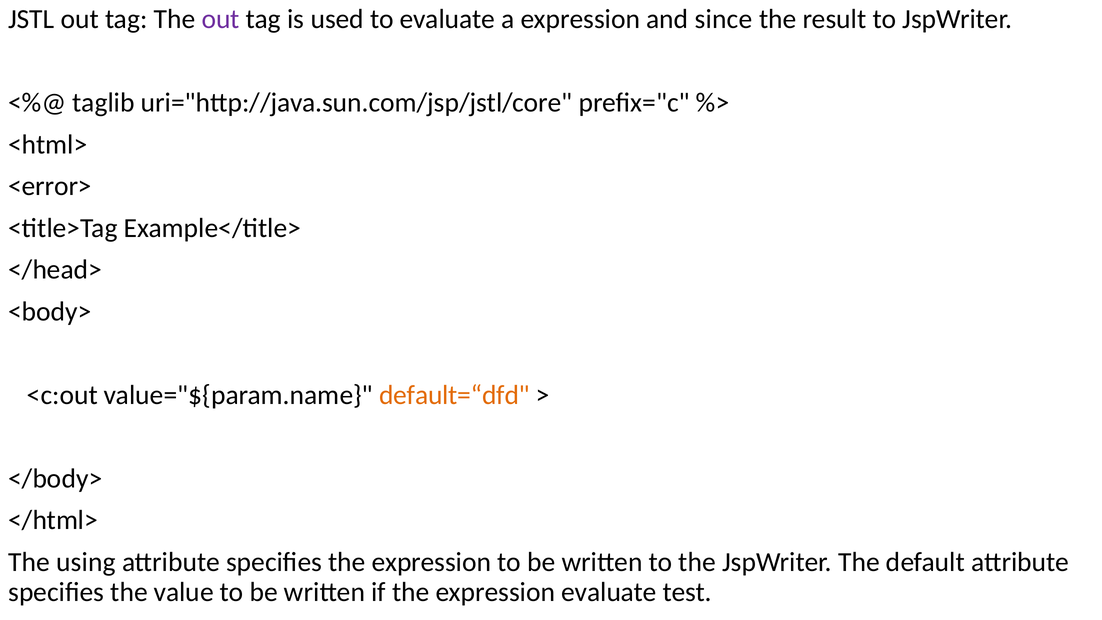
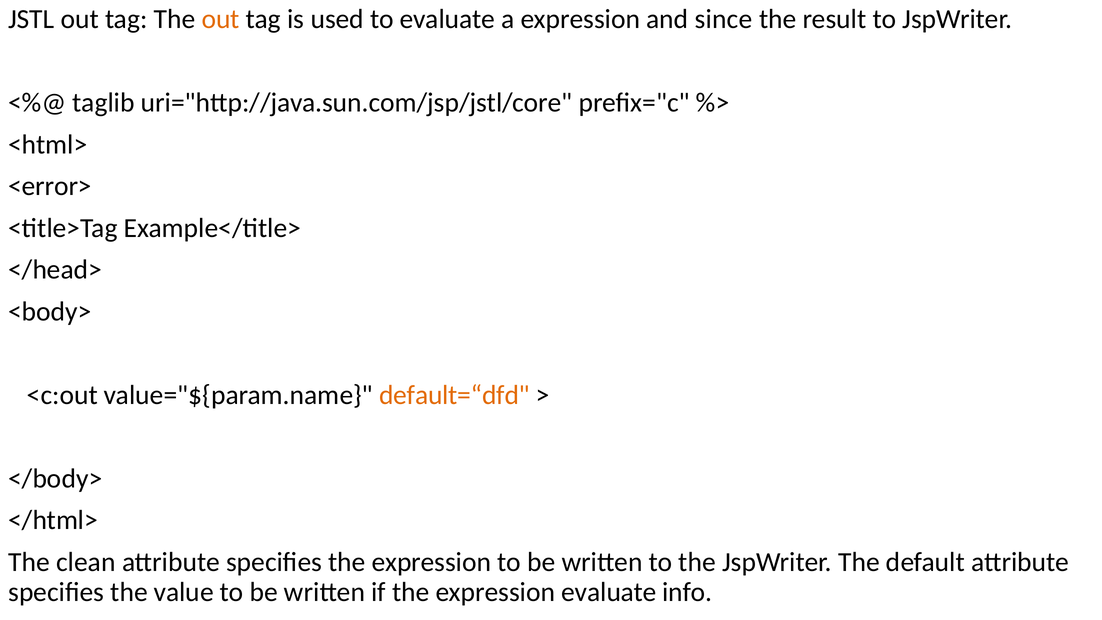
out colour: purple -> orange (221, 19)
using: using -> clean (86, 562)
test: test -> info (687, 592)
